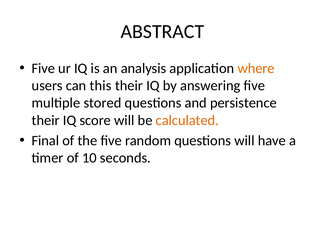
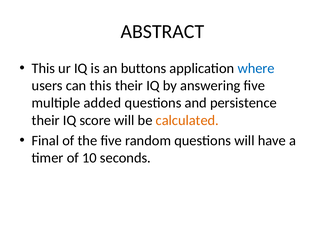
Five: Five -> This (43, 68)
analysis: analysis -> buttons (143, 68)
where colour: orange -> blue (256, 68)
stored: stored -> added (102, 103)
